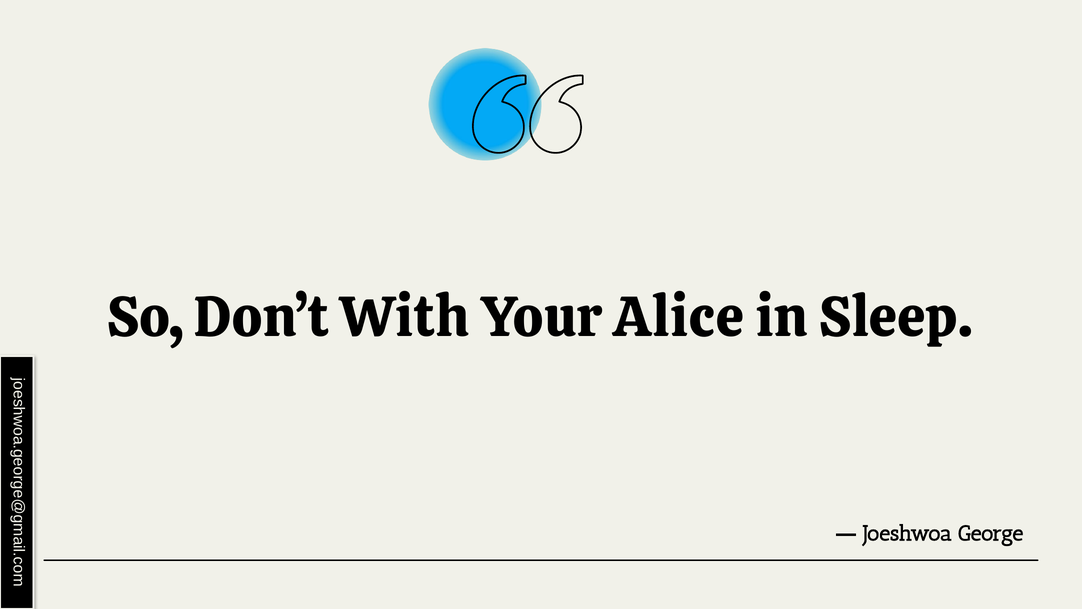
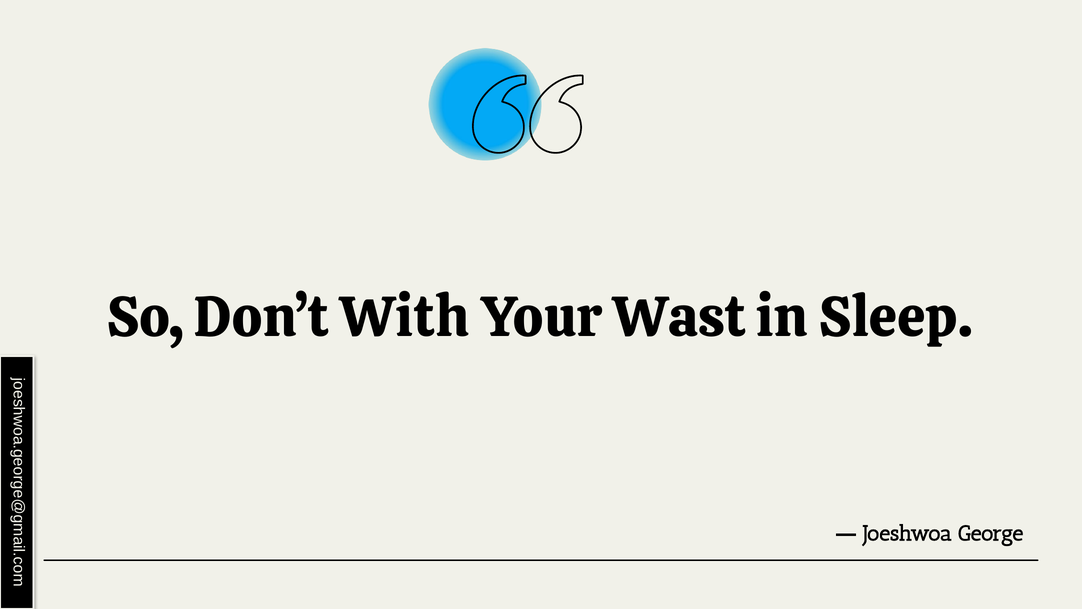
Alice: Alice -> Wast (679, 317)
